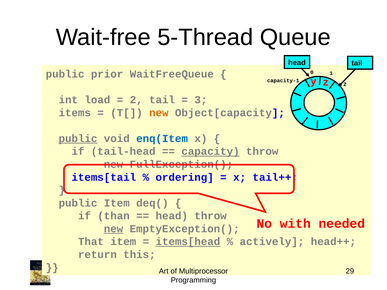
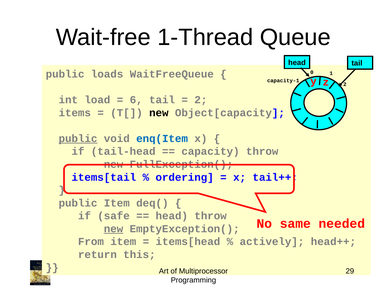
5-Thread: 5-Thread -> 1-Thread (205, 37)
prior: prior -> loads (107, 74)
2: 2 -> 6 (136, 100)
3: 3 -> 2 (201, 100)
new colour: orange -> black (159, 113)
capacity underline: present -> none (210, 152)
than: than -> safe (114, 216)
with: with -> same (295, 224)
That: That -> From (91, 242)
items[head underline: present -> none (188, 242)
